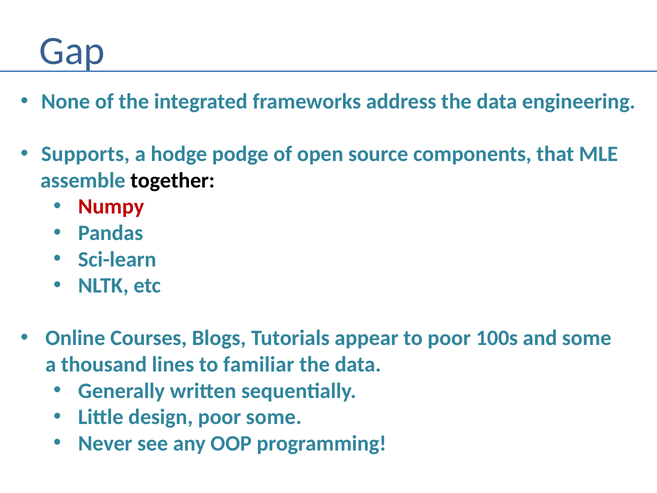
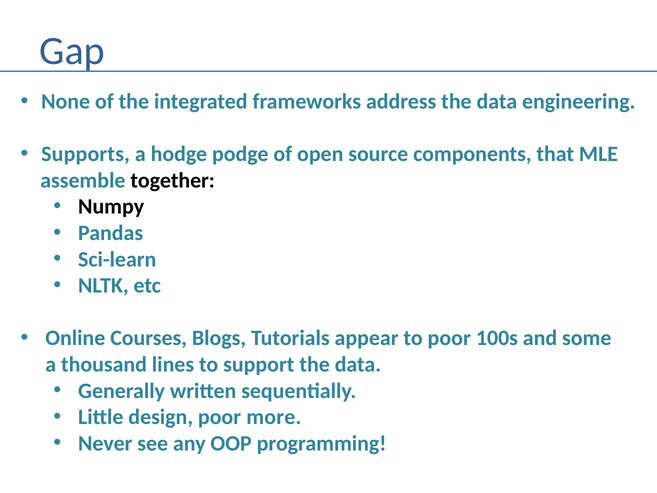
Numpy colour: red -> black (111, 207)
familiar: familiar -> support (259, 364)
poor some: some -> more (274, 417)
